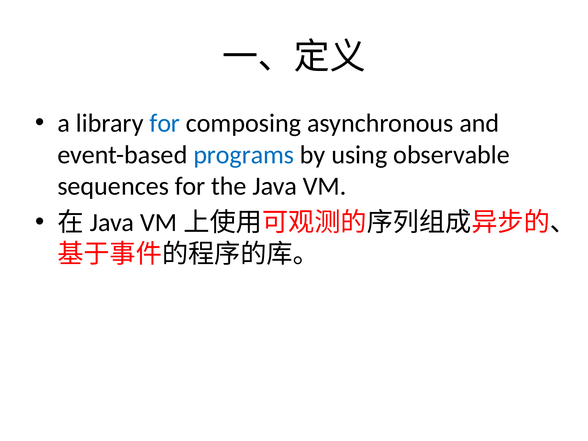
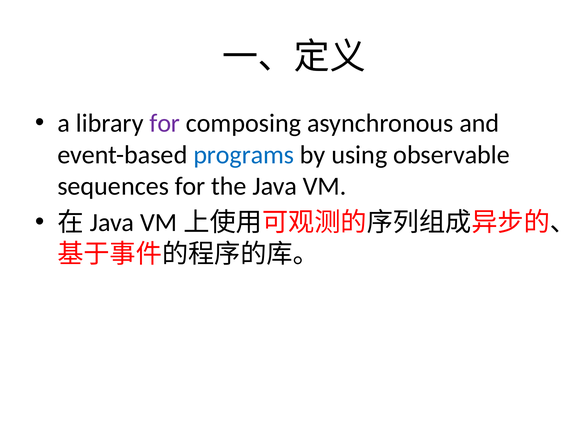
for colour: blue -> purple (165, 123)
